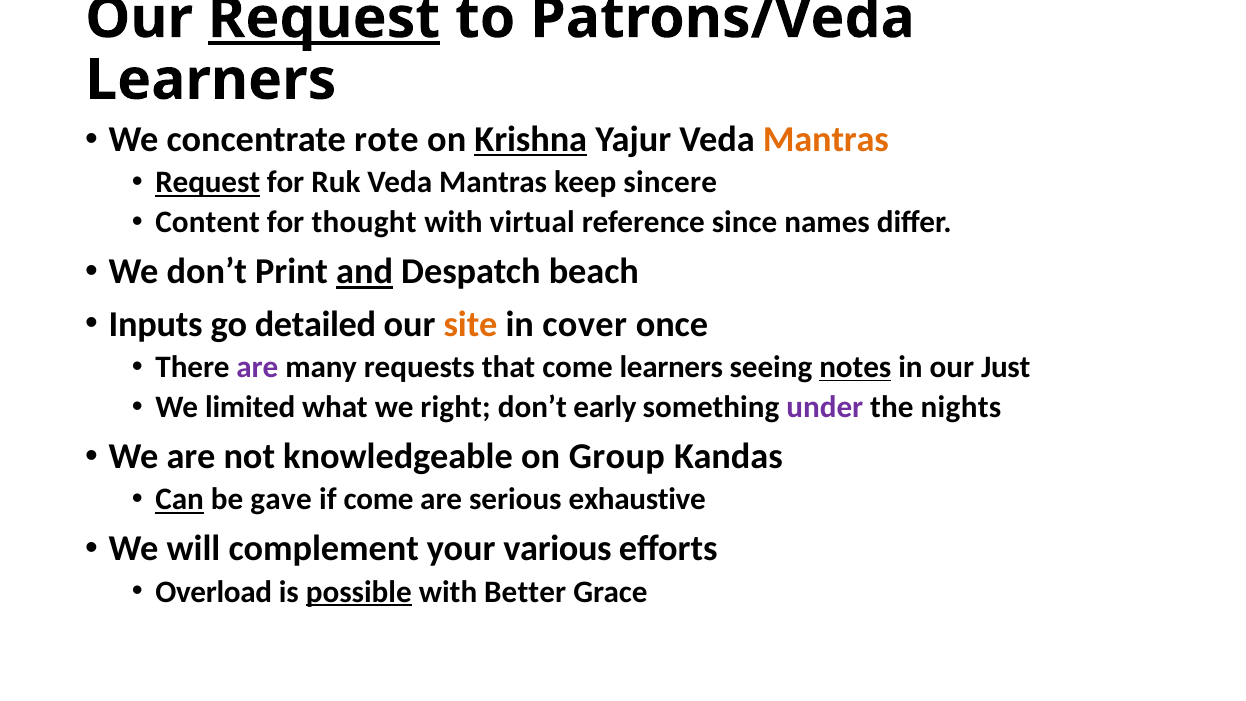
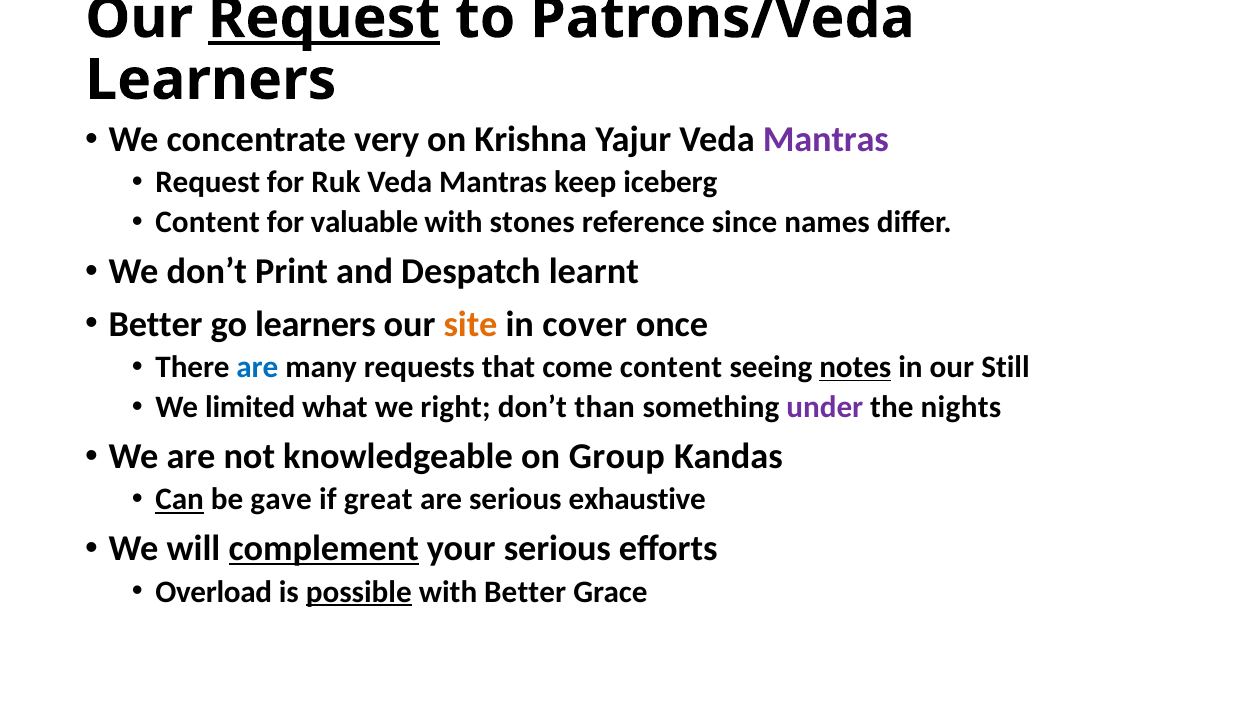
rote: rote -> very (387, 139)
Krishna underline: present -> none (531, 139)
Mantras colour: orange -> purple (826, 139)
Request underline: present -> none (208, 182)
sincere: sincere -> iceberg (670, 182)
thought: thought -> valuable (364, 223)
virtual: virtual -> stones (532, 223)
and underline: present -> none (365, 272)
beach: beach -> learnt (594, 272)
Inputs: Inputs -> Better (156, 324)
go detailed: detailed -> learners (315, 324)
are colour: purple -> blue (257, 367)
come learners: learners -> content (671, 367)
Just: Just -> Still (1006, 367)
early: early -> than (605, 407)
if come: come -> great (378, 499)
complement underline: none -> present (324, 549)
your various: various -> serious (557, 549)
